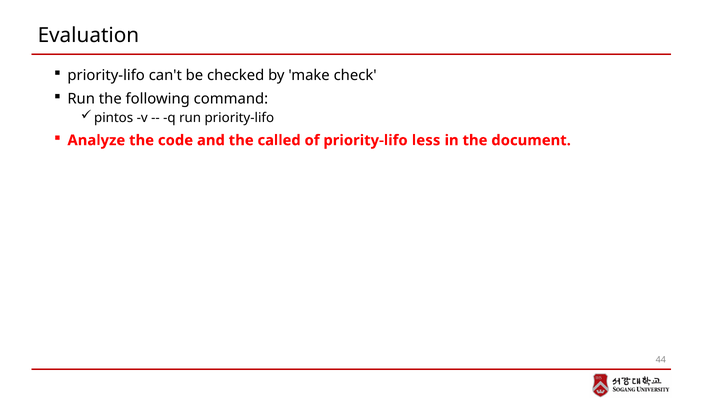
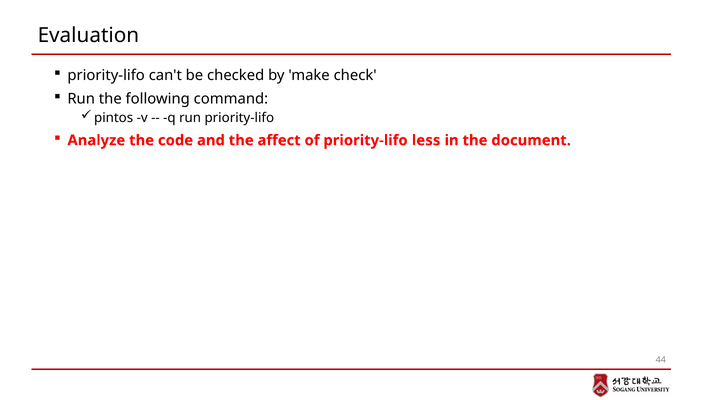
called: called -> affect (279, 140)
